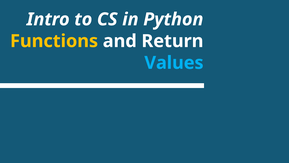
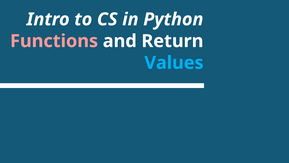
Functions colour: yellow -> pink (54, 41)
